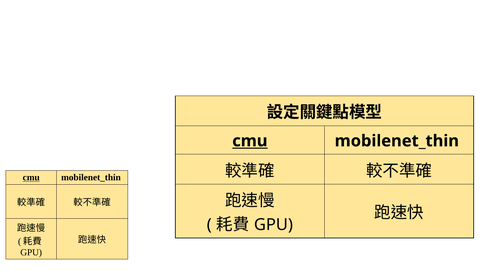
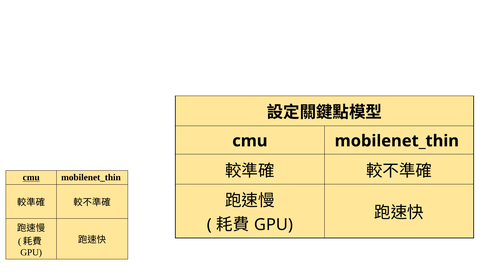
cmu underline: present -> none (250, 141)
